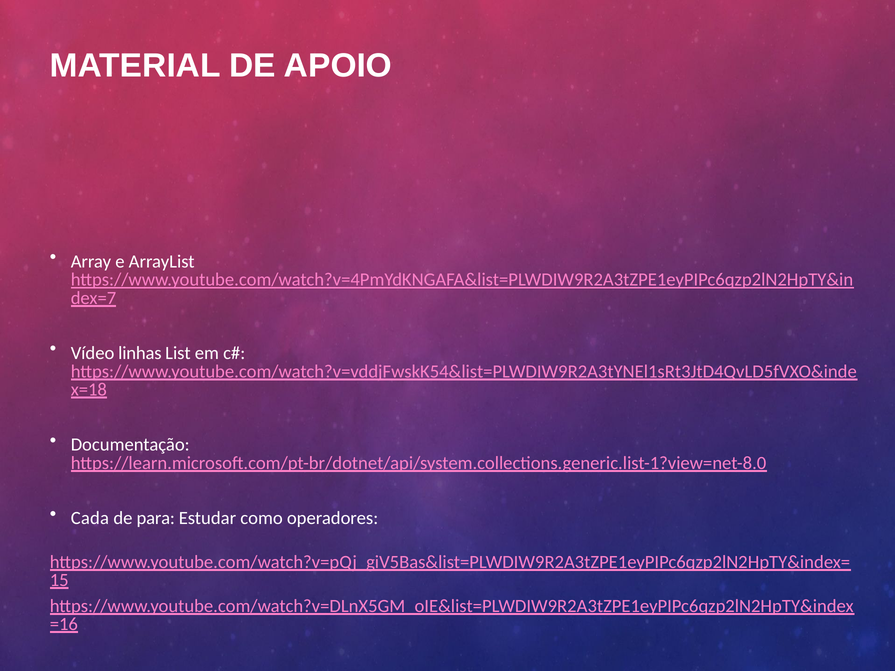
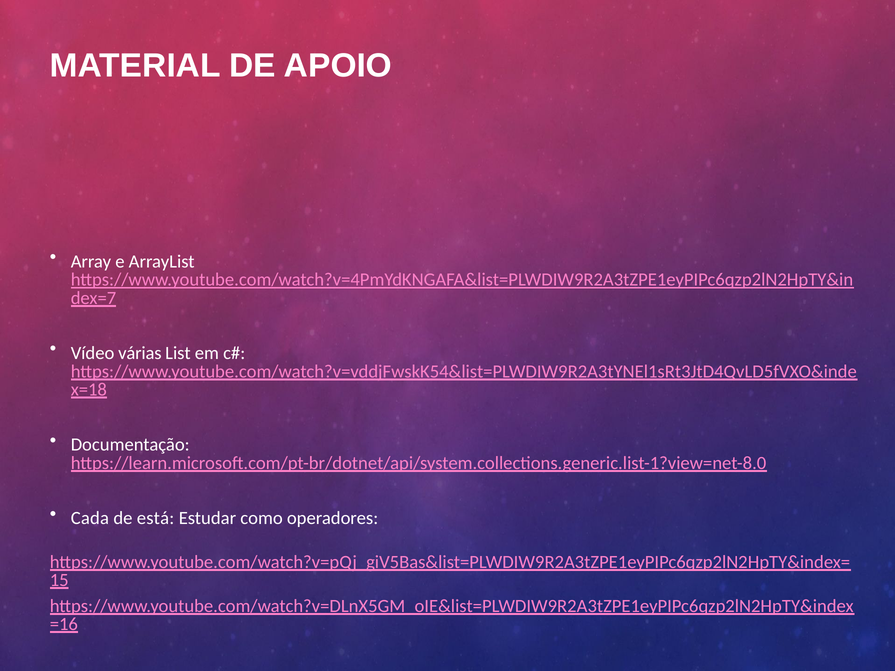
linhas: linhas -> várias (140, 353)
para: para -> está (156, 518)
